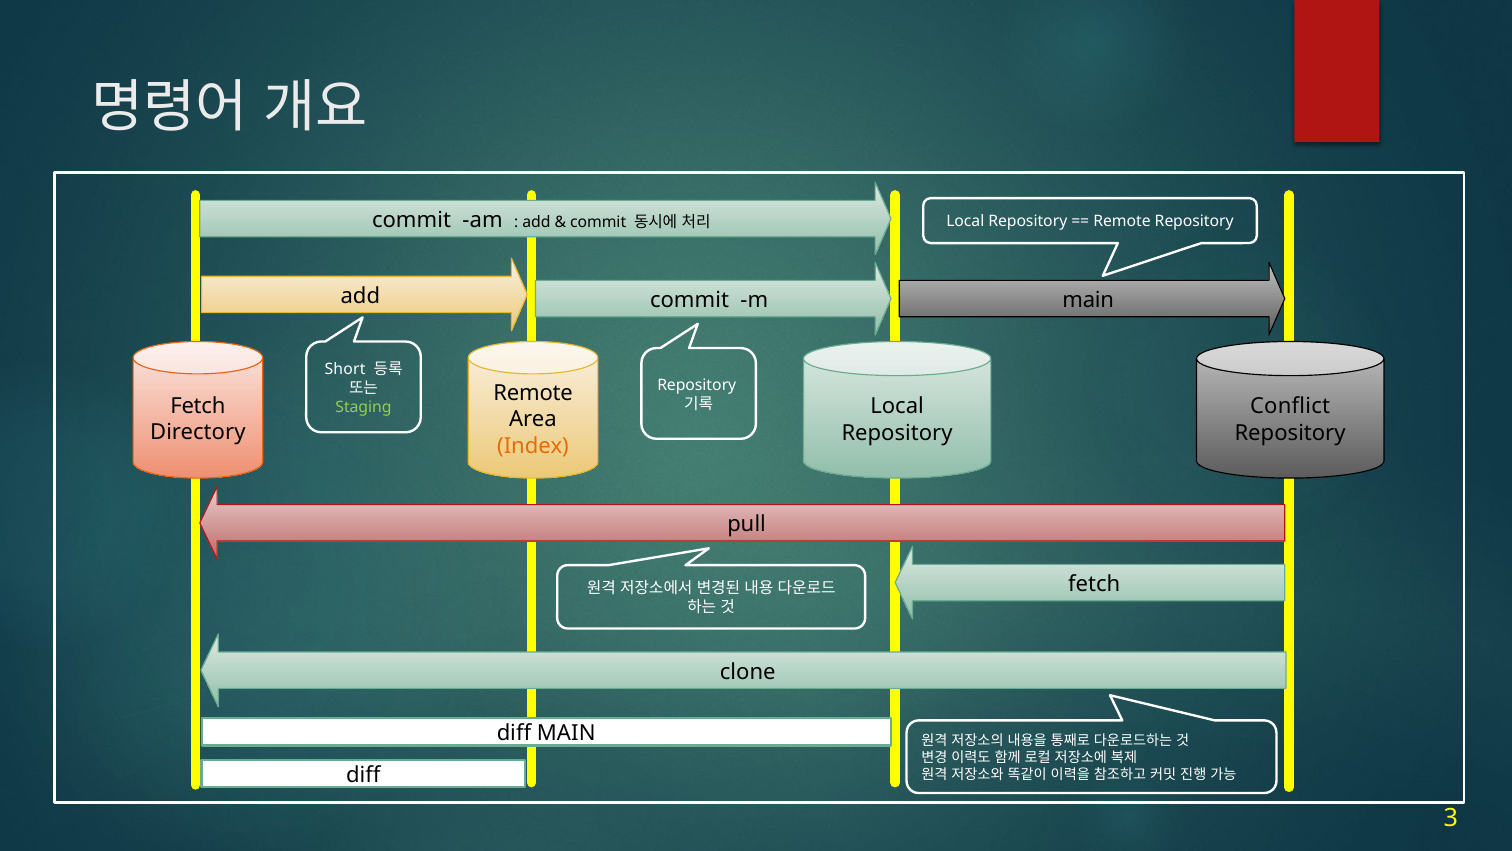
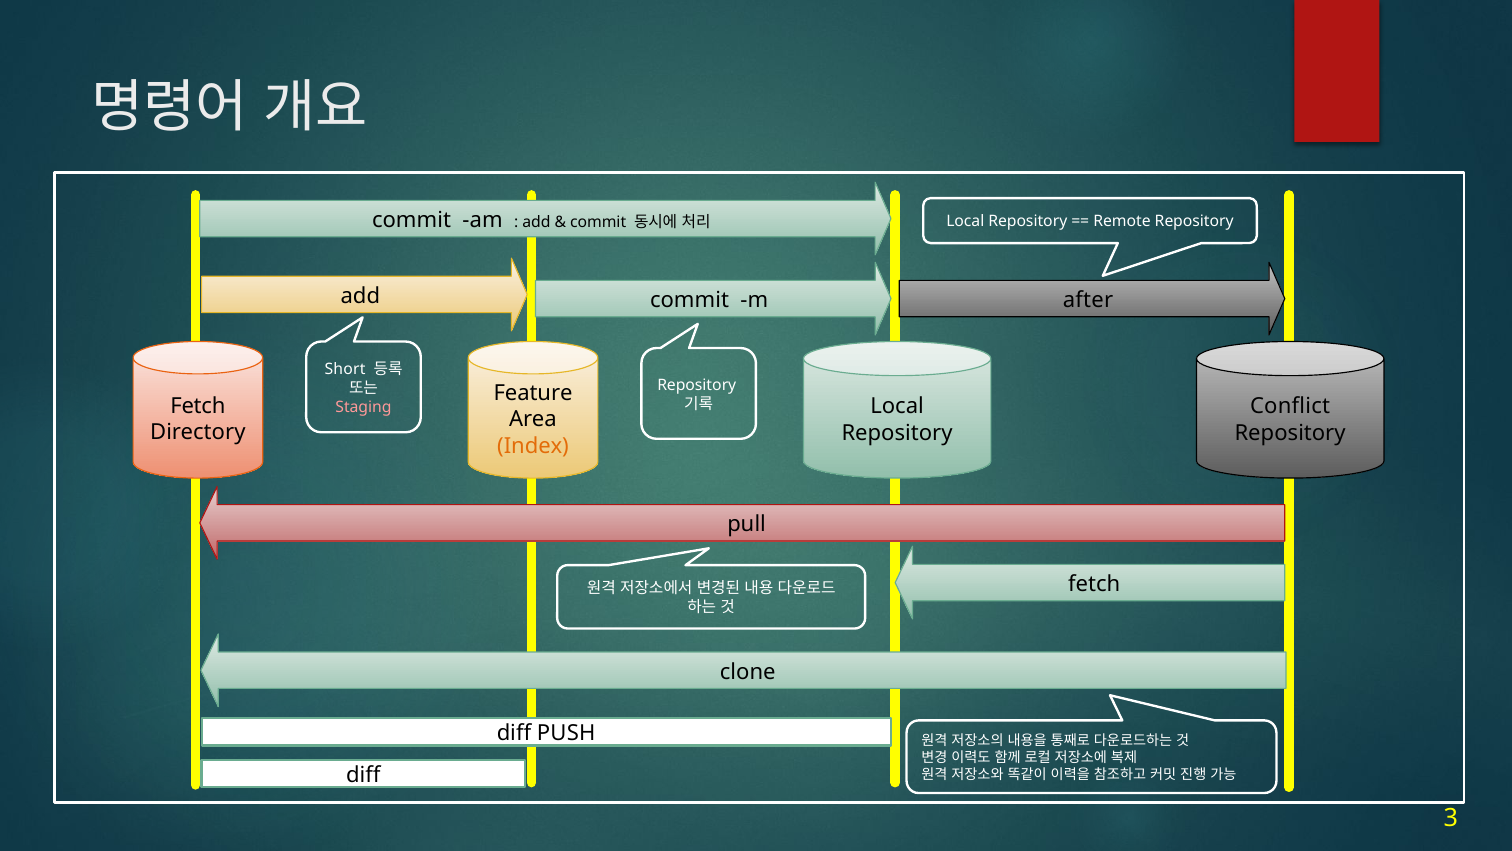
m main: main -> after (1088, 300)
Remote: Remote -> Feature (533, 393)
Staging colour: light green -> pink (363, 407)
diff MAIN: MAIN -> PUSH (566, 733)
